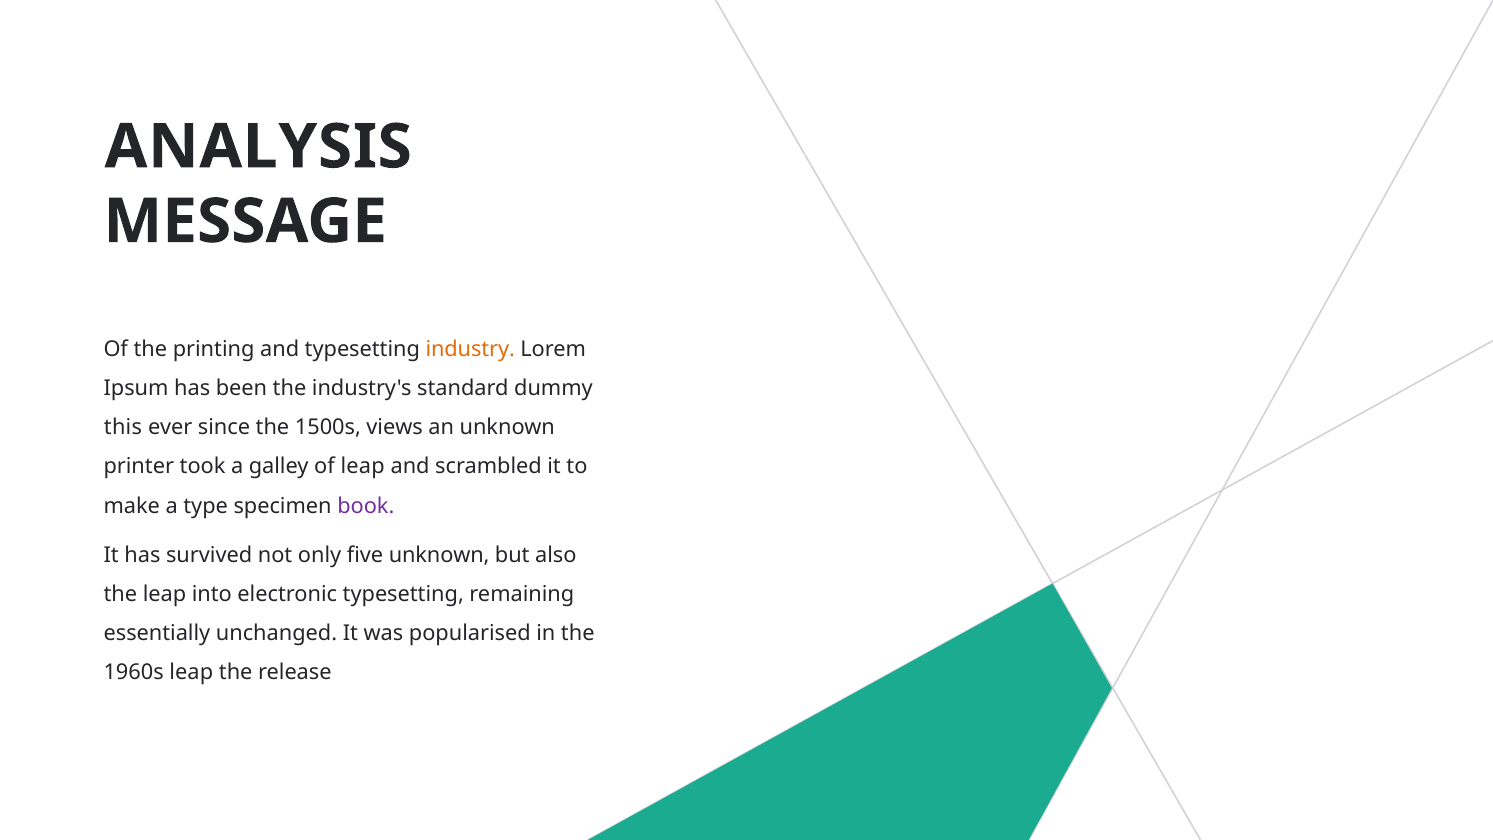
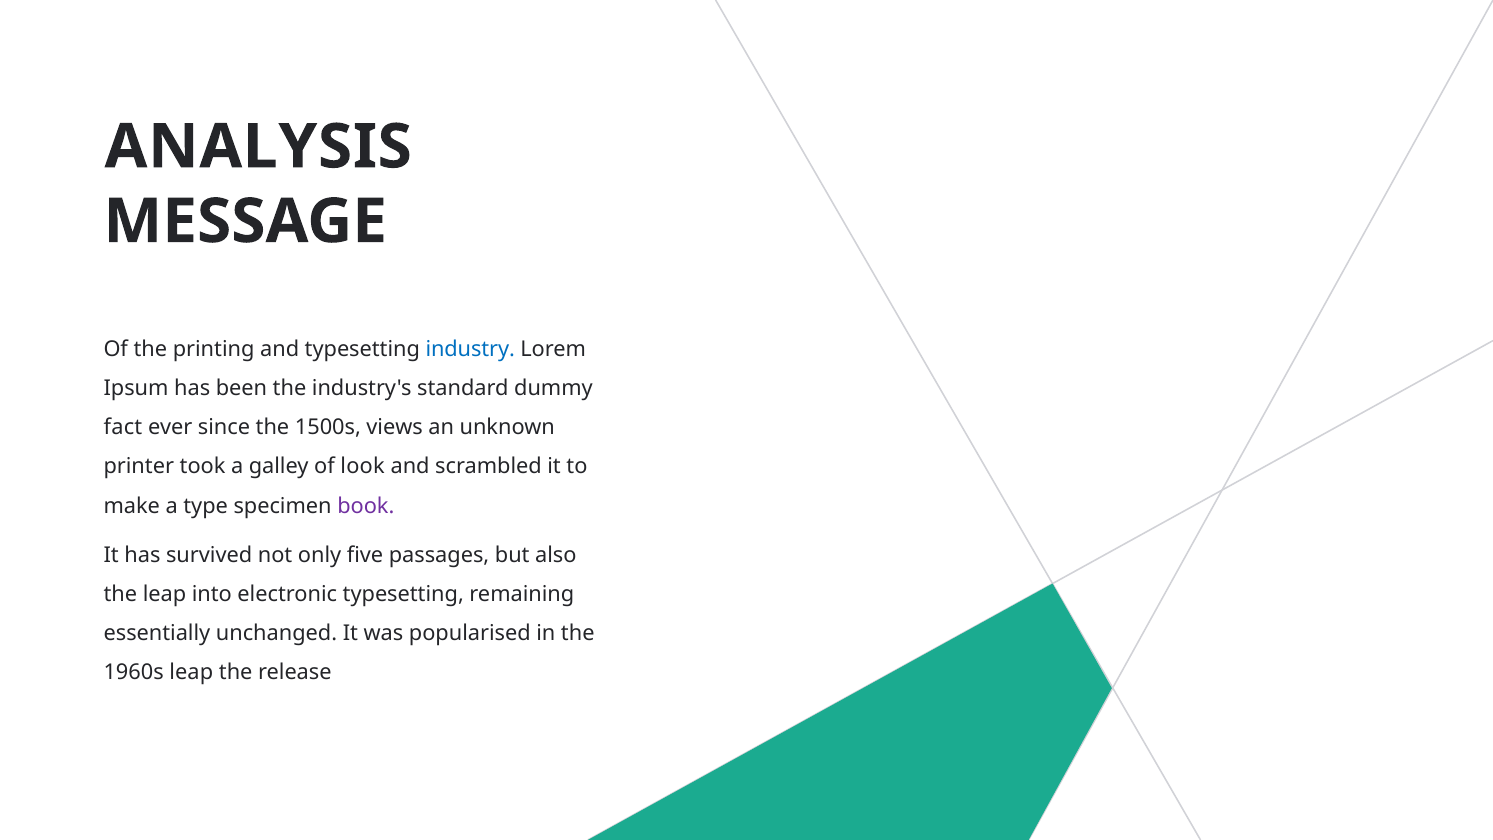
industry colour: orange -> blue (470, 349)
this: this -> fact (123, 427)
of leap: leap -> look (363, 467)
five unknown: unknown -> passages (439, 555)
